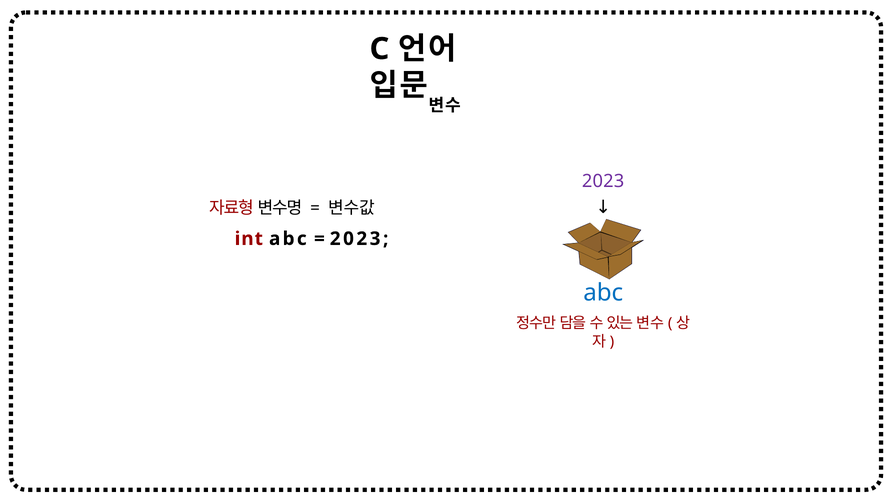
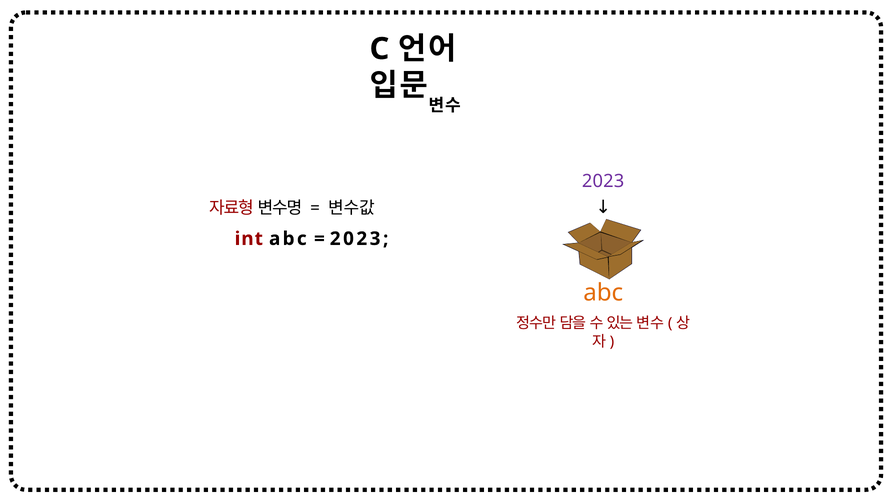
abc colour: blue -> orange (603, 293)
